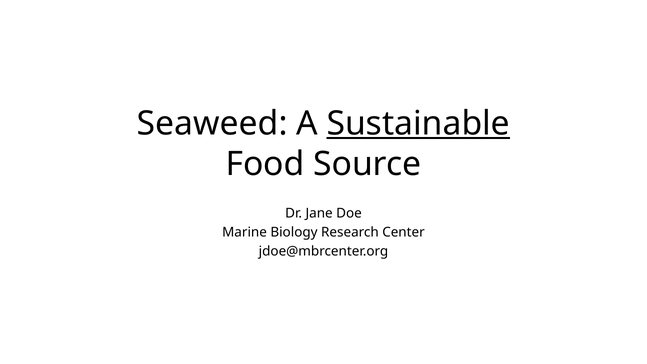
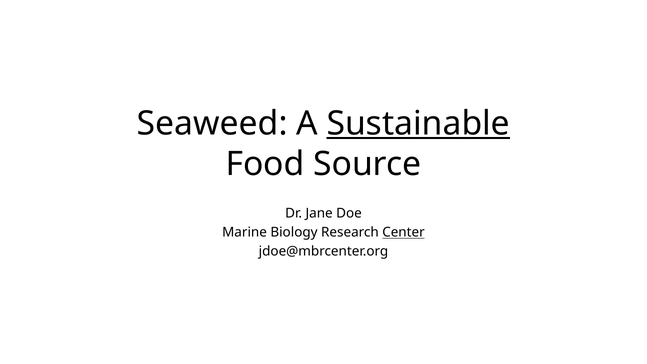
Center underline: none -> present (403, 232)
